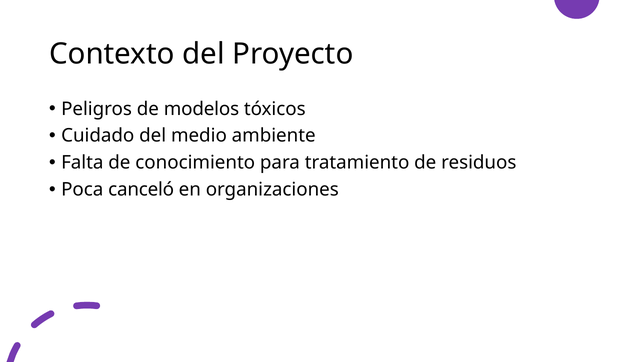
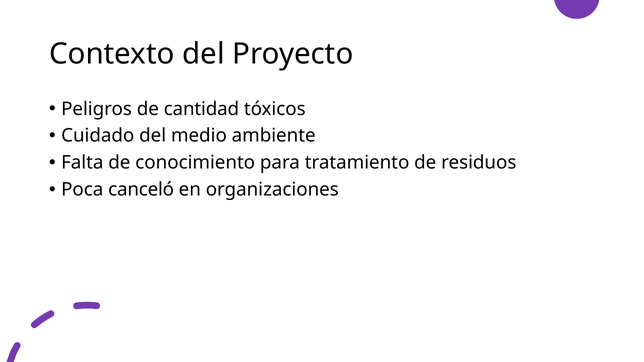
modelos: modelos -> cantidad (201, 109)
